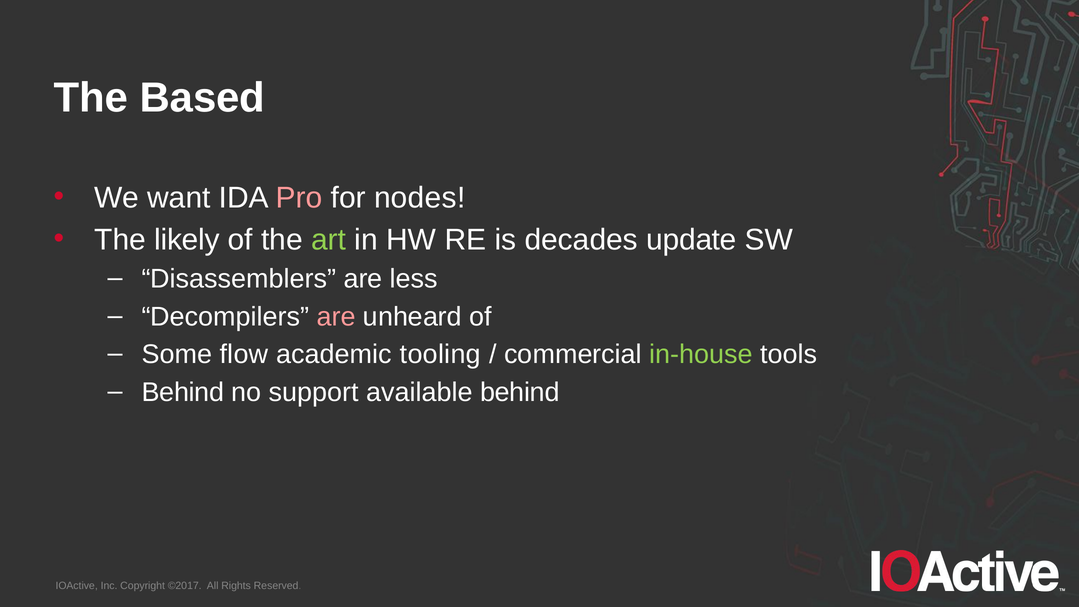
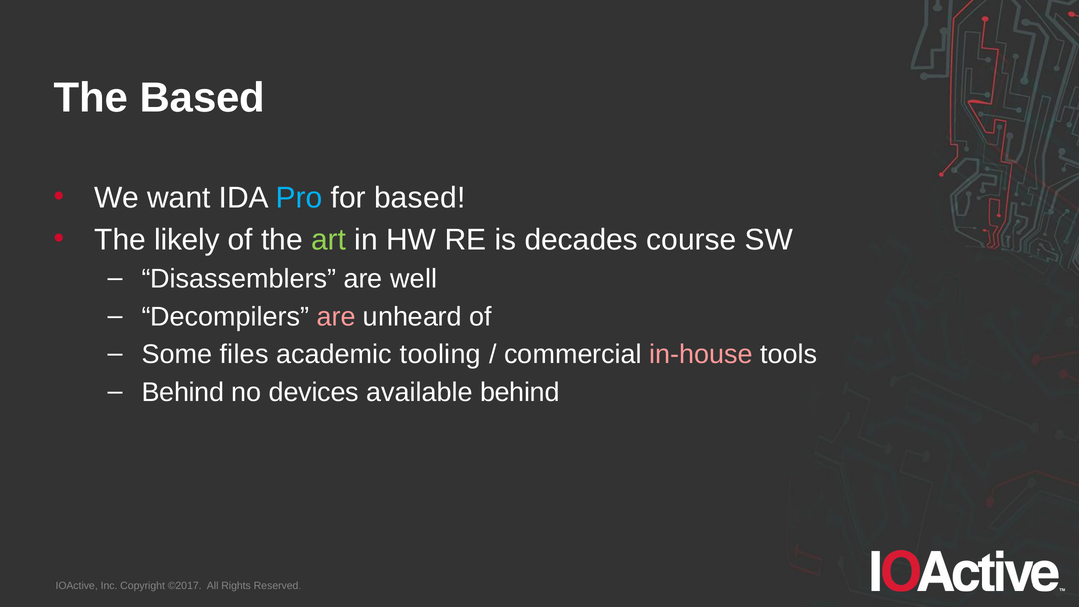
Pro colour: pink -> light blue (299, 198)
for nodes: nodes -> based (420, 198)
update: update -> course (691, 240)
less: less -> well (414, 279)
flow: flow -> files (244, 355)
in-house colour: light green -> pink (701, 355)
support: support -> devices (314, 392)
